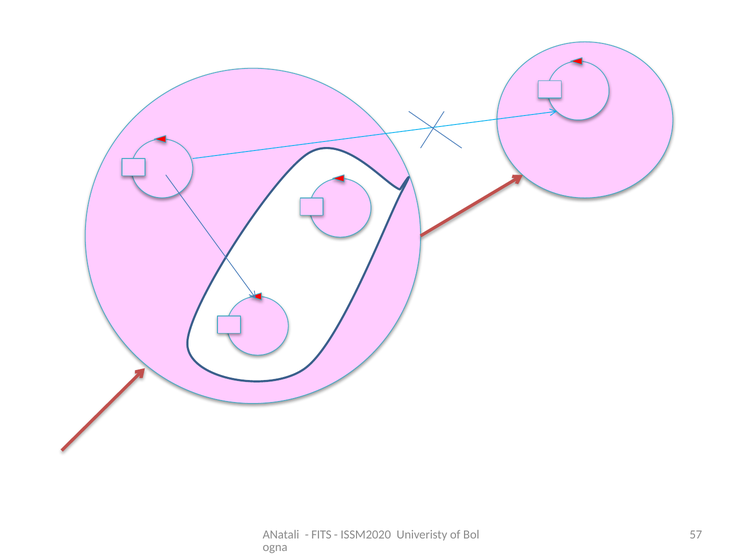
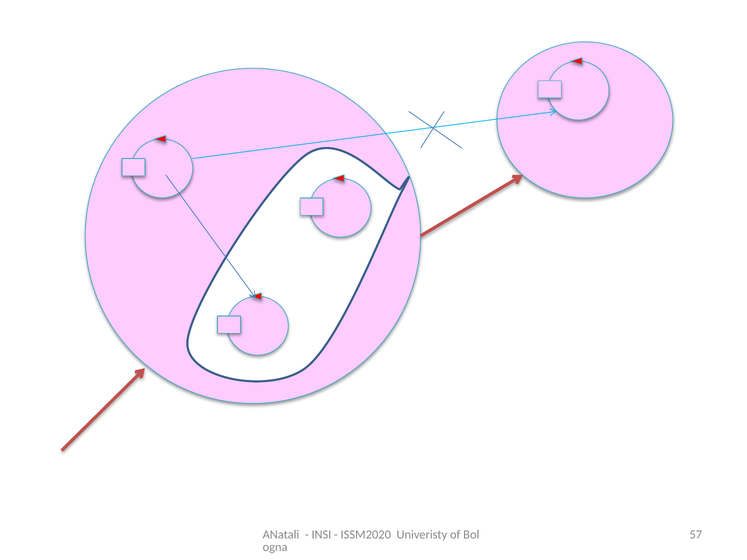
FITS: FITS -> INSI (321, 535)
